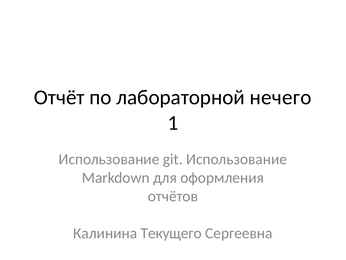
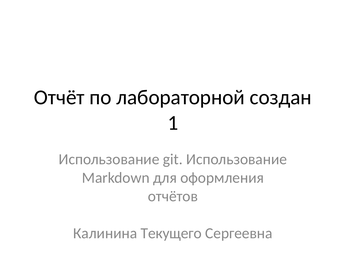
нечего: нечего -> создан (281, 97)
